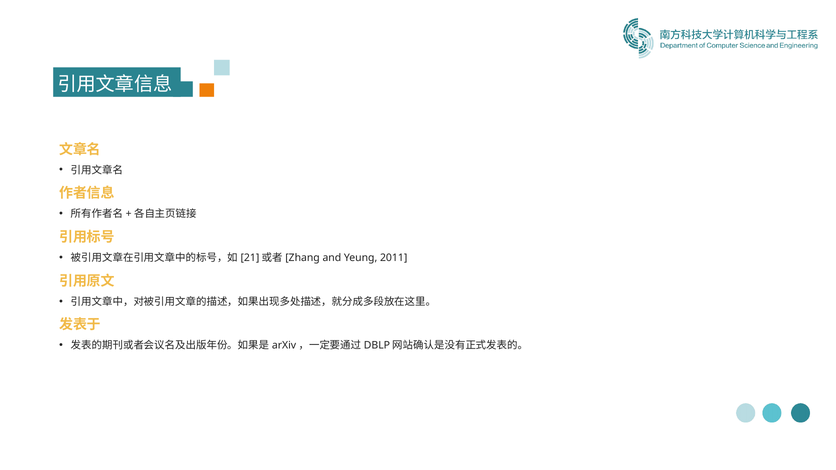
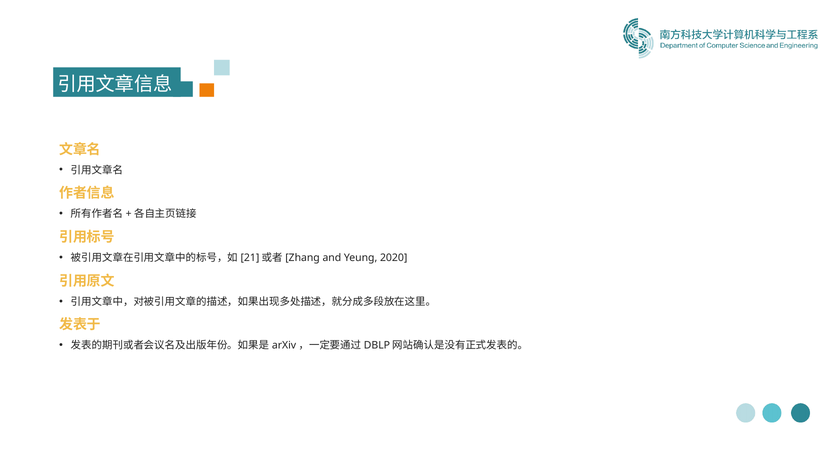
2011: 2011 -> 2020 (394, 258)
